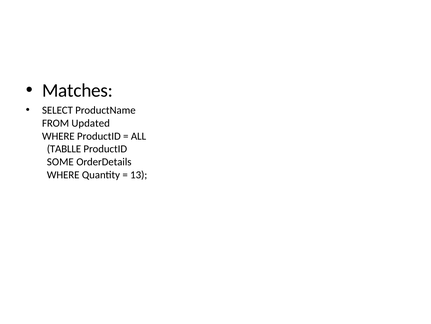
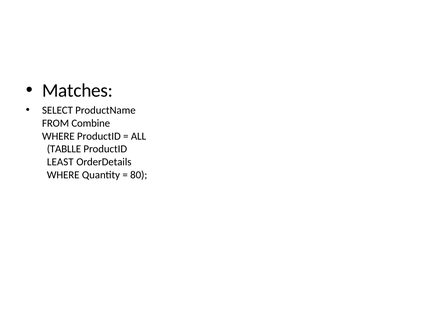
Updated: Updated -> Combine (91, 123)
SOME: SOME -> LEAST (60, 162)
13: 13 -> 80 (139, 175)
